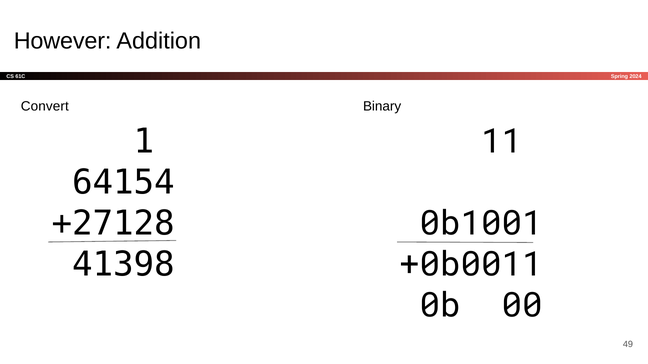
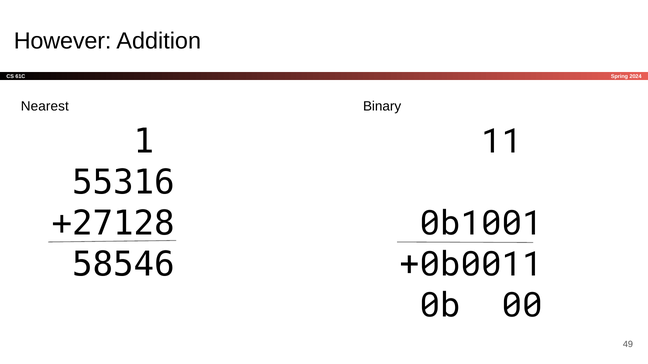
Convert: Convert -> Nearest (45, 106)
64154: 64154 -> 55316 (124, 183)
41398: 41398 -> 58546 (124, 265)
